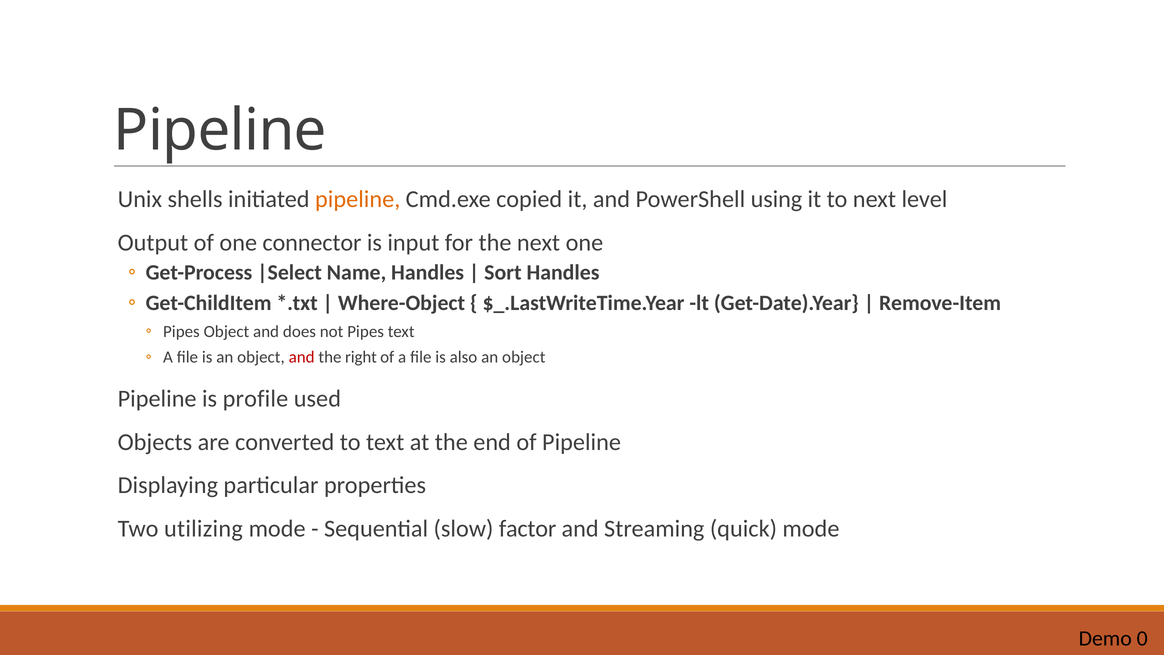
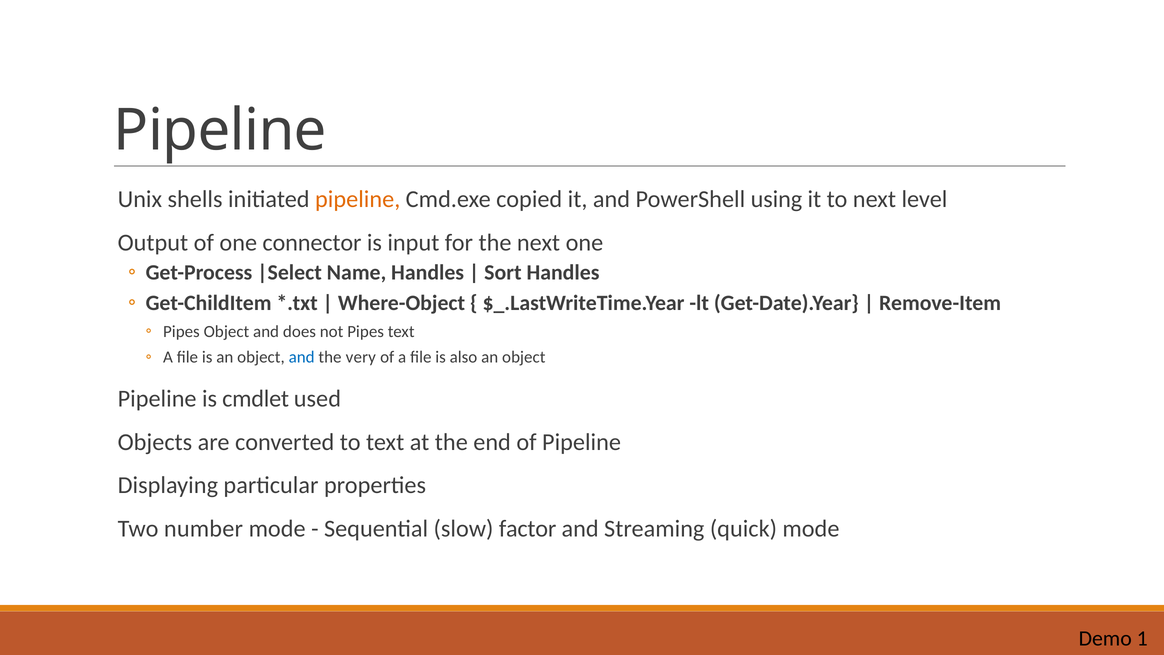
and colour: red -> blue (302, 357)
right: right -> very (361, 357)
profile: profile -> cmdlet (256, 399)
utilizing: utilizing -> number (203, 528)
0: 0 -> 1 (1142, 638)
